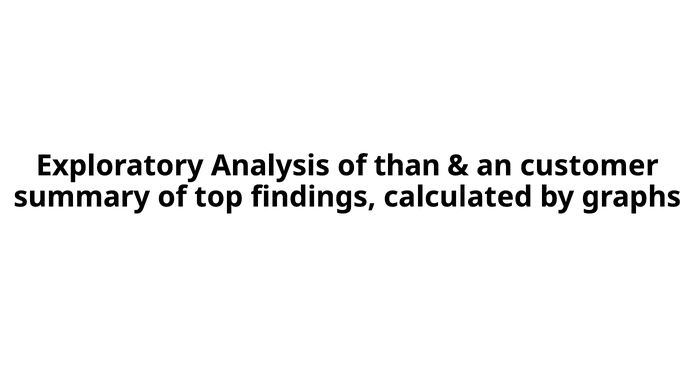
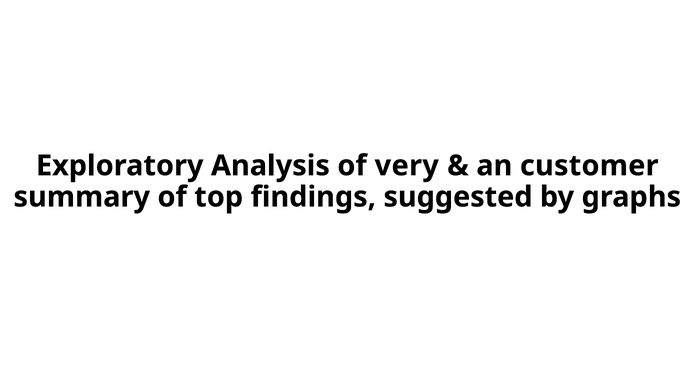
than: than -> very (407, 166)
calculated: calculated -> suggested (458, 197)
